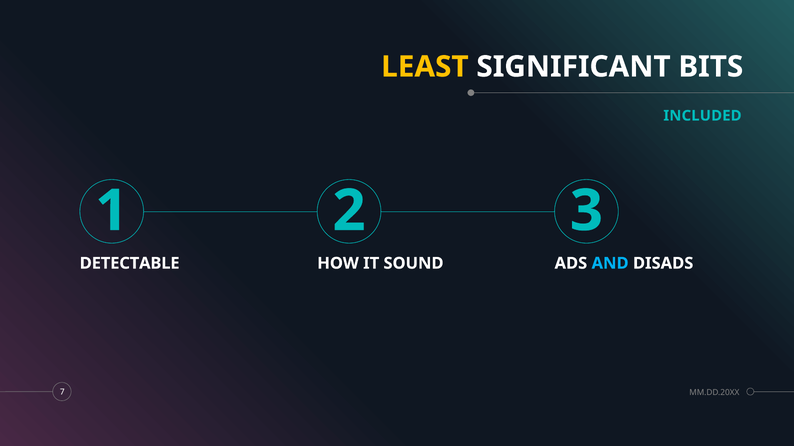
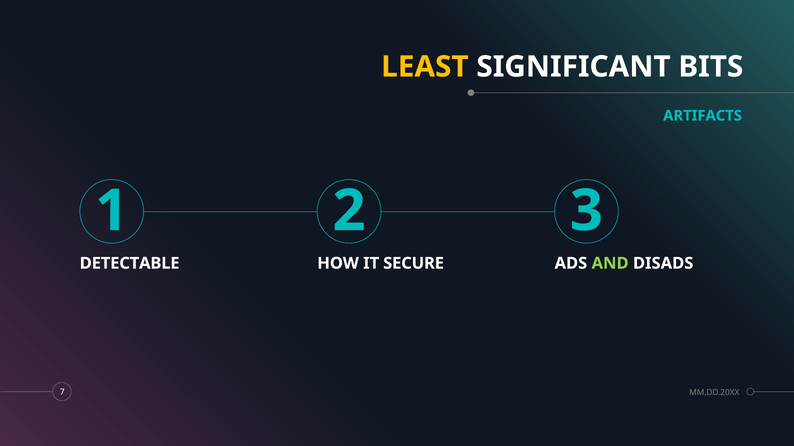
INCLUDED: INCLUDED -> ARTIFACTS (703, 116)
SOUND: SOUND -> SECURE (414, 264)
AND colour: light blue -> light green (610, 264)
